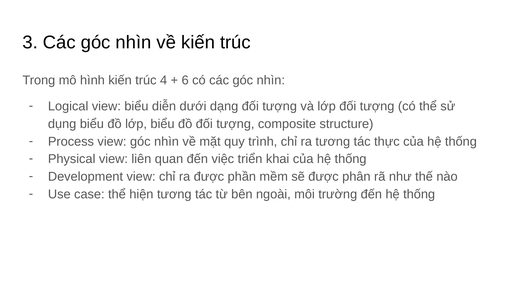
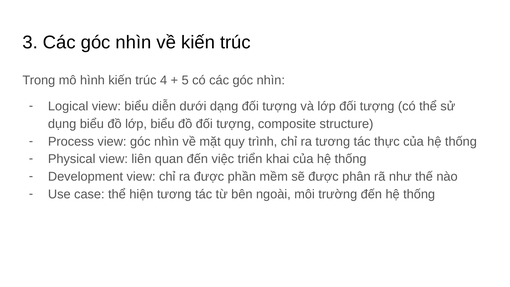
6: 6 -> 5 (185, 80)
